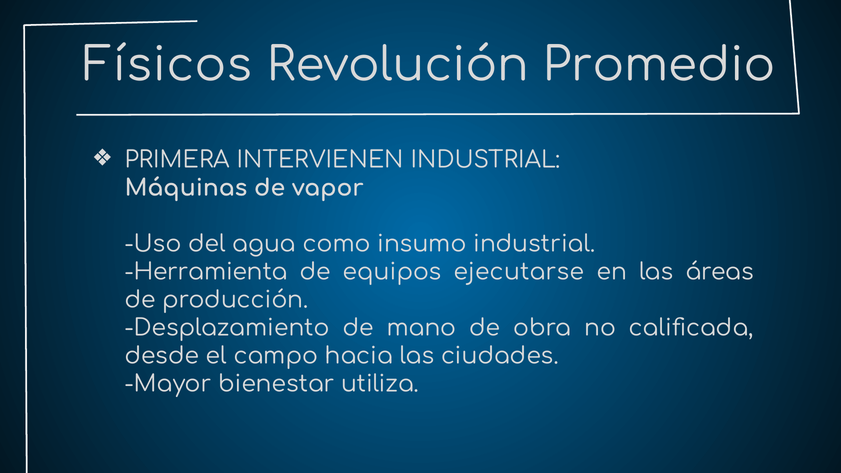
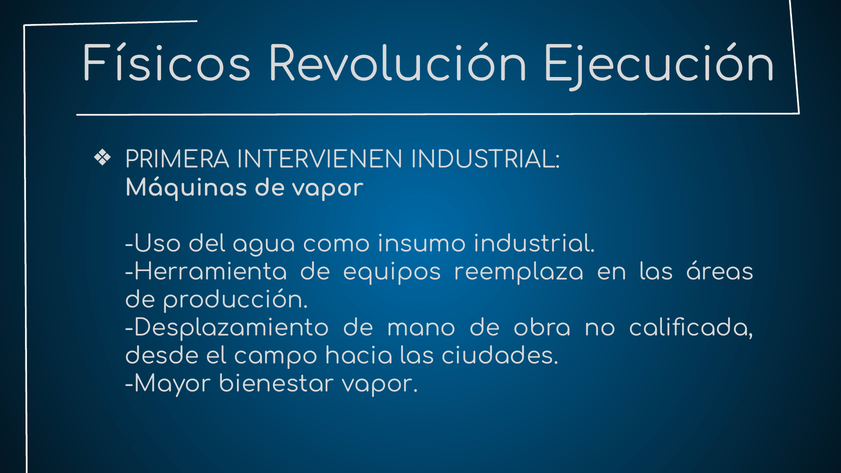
Promedio: Promedio -> Ejecución (659, 66)
ejecutarse: ejecutarse -> reemplaza (519, 272)
bienestar utiliza: utiliza -> vapor (380, 384)
